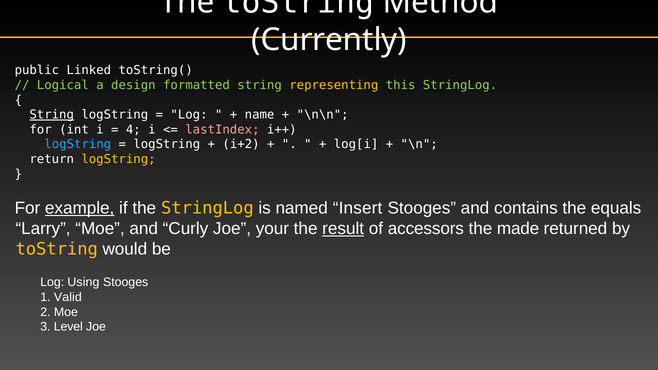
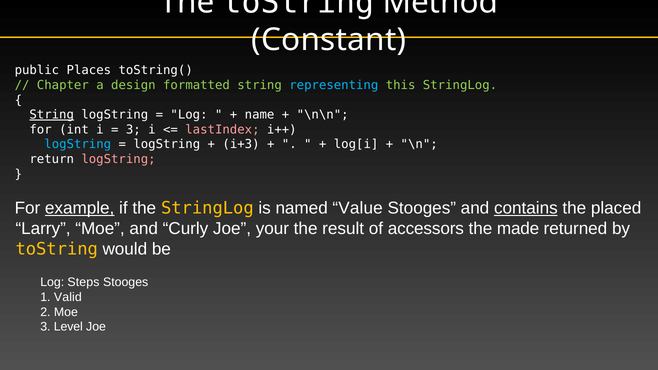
Currently: Currently -> Constant (329, 40)
Linked: Linked -> Places (89, 70)
Logical: Logical -> Chapter (63, 85)
representing colour: yellow -> light blue (334, 85)
4: 4 -> 3 (133, 130)
i+2: i+2 -> i+3 (241, 144)
logString colour: yellow -> pink (118, 159)
Insert: Insert -> Value (358, 208)
contains underline: none -> present (526, 208)
equals: equals -> placed (616, 208)
result underline: present -> none (343, 229)
Using: Using -> Steps (83, 282)
